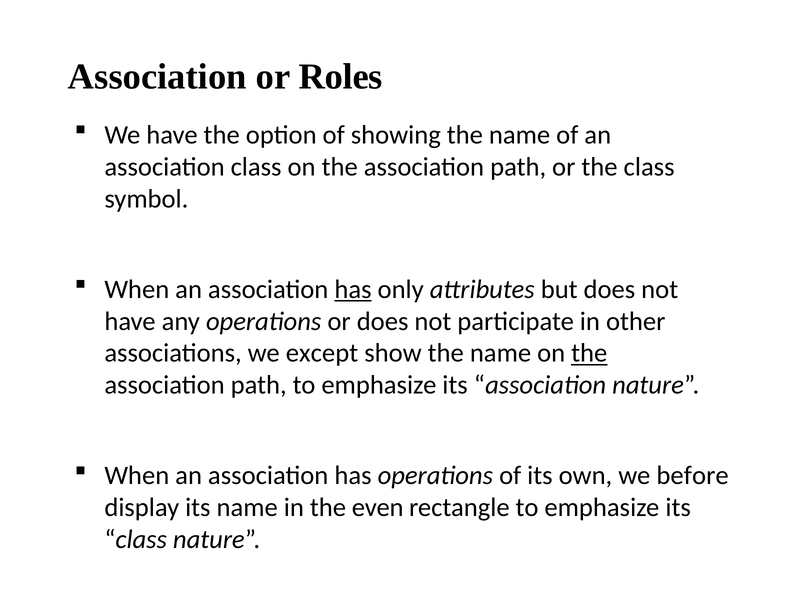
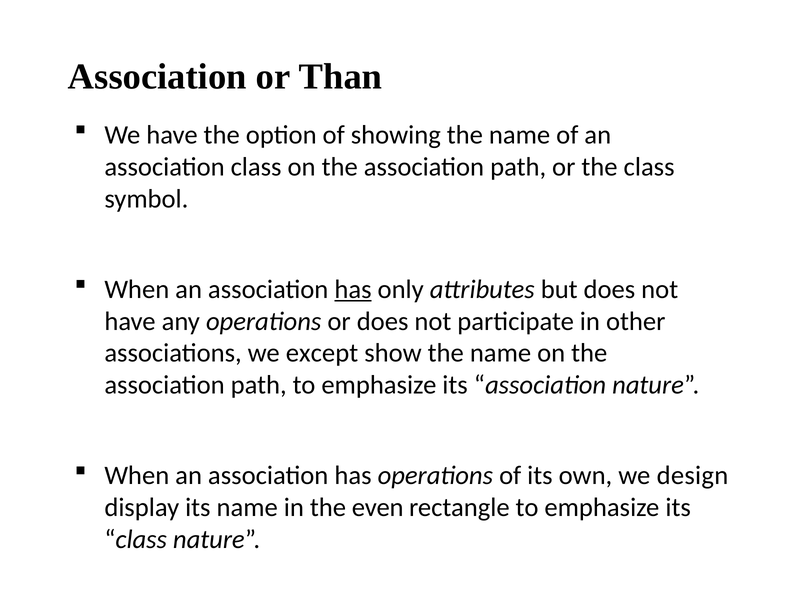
Roles: Roles -> Than (341, 77)
the underline: present -> none (589, 353)
before: before -> design (692, 476)
